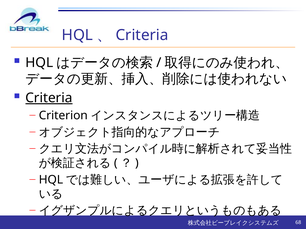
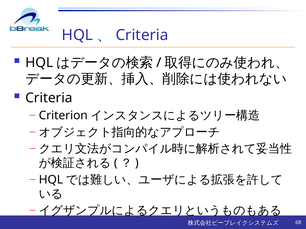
Criteria underline: present -> none (49, 98)
